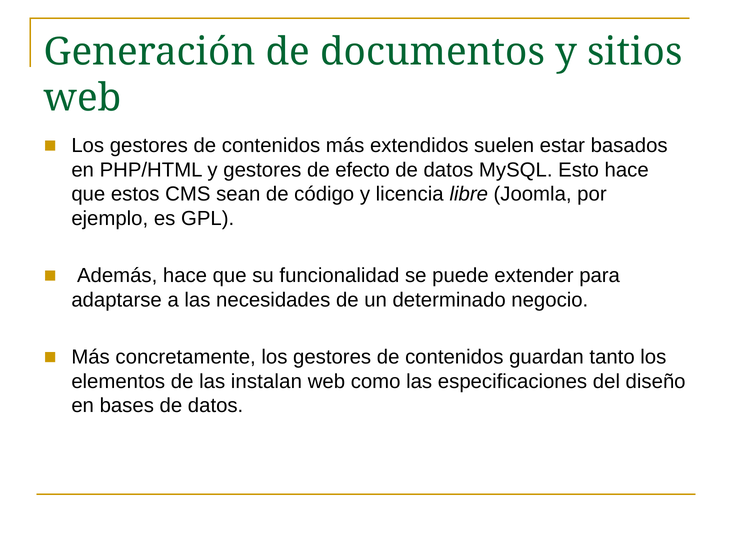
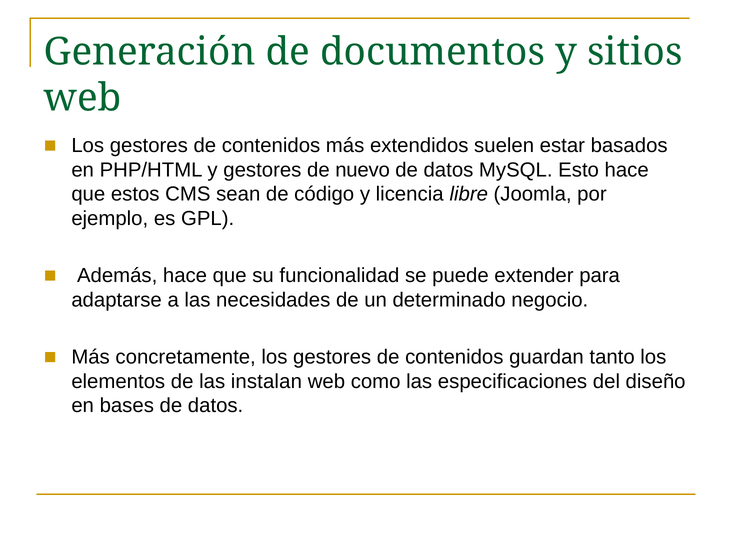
efecto: efecto -> nuevo (363, 170)
